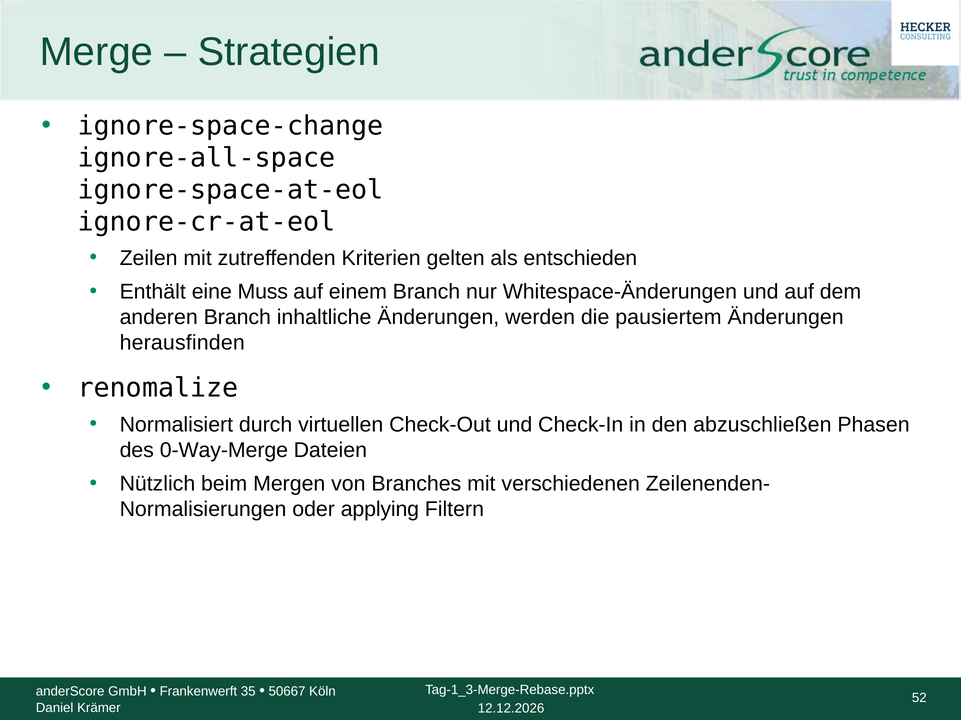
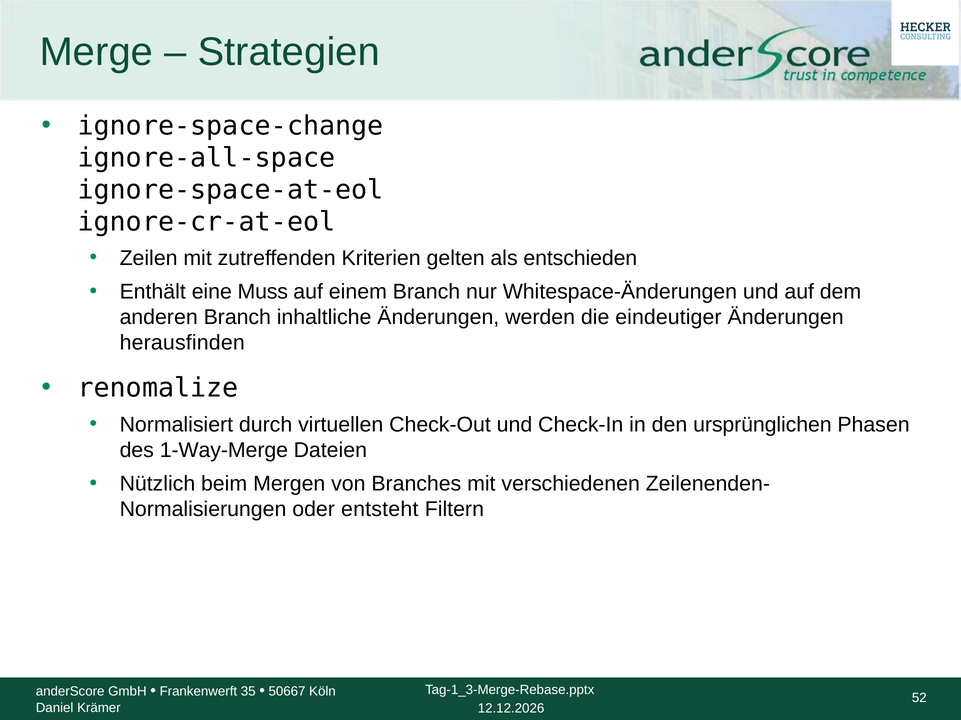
pausiertem: pausiertem -> eindeutiger (668, 318)
abzuschließen: abzuschließen -> ursprünglichen (762, 425)
0-Way-Merge: 0-Way-Merge -> 1-Way-Merge (224, 451)
applying: applying -> entsteht (380, 510)
